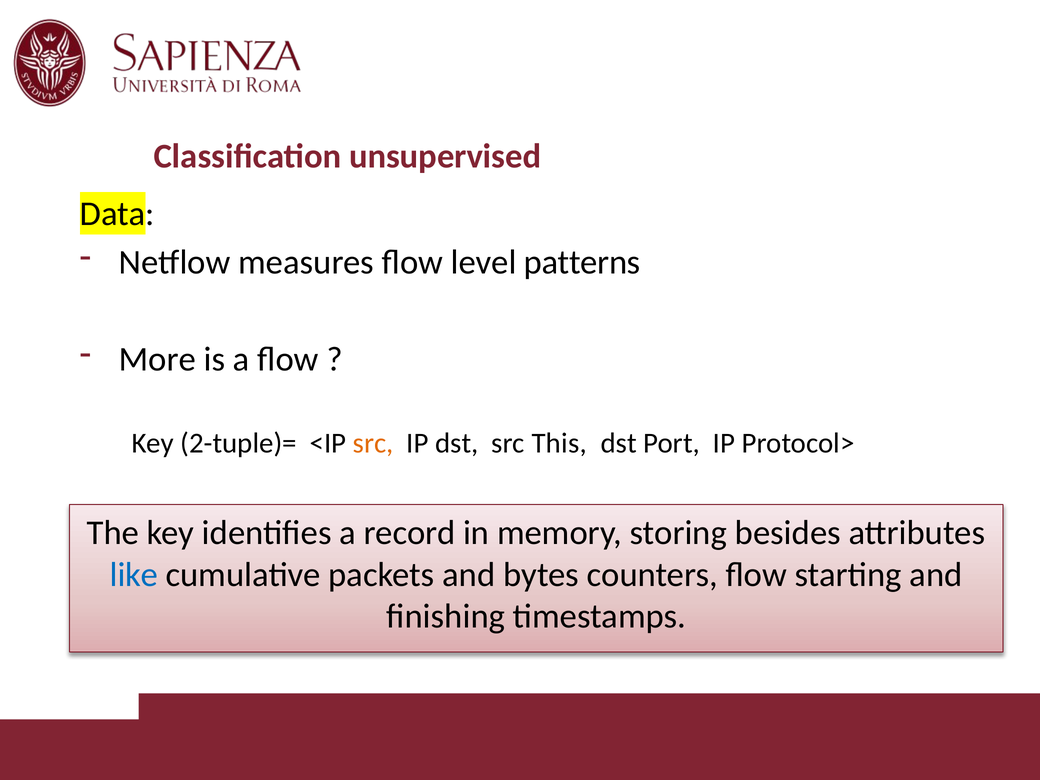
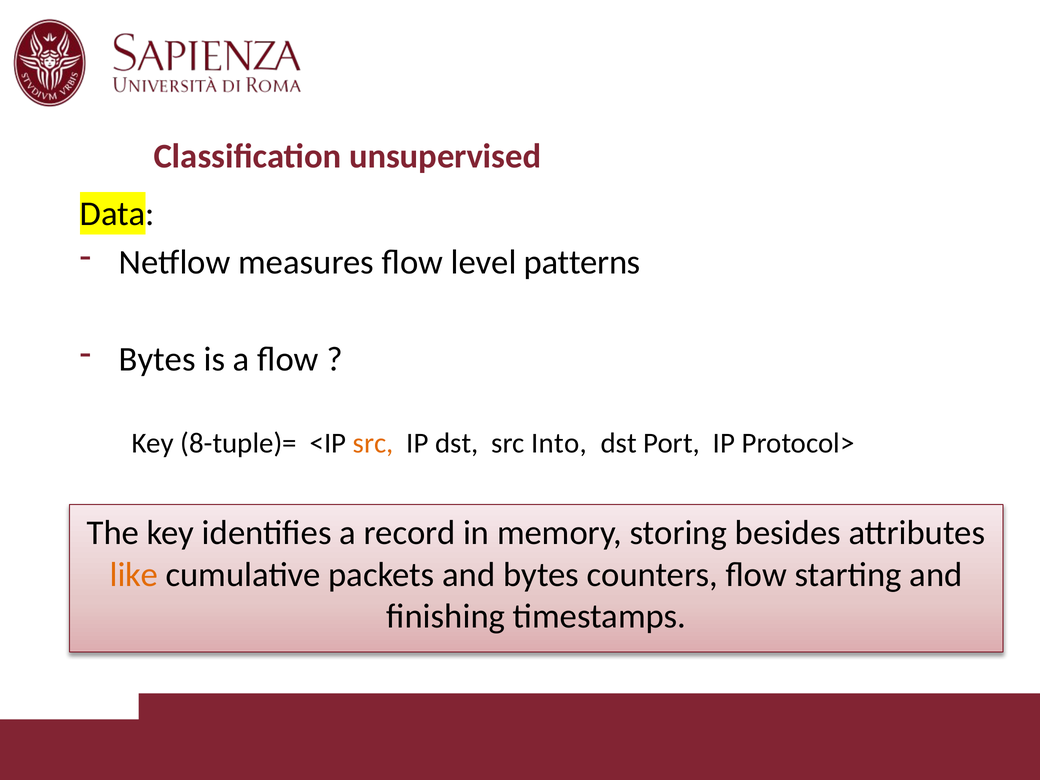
More: More -> Bytes (157, 359)
2-tuple)=: 2-tuple)= -> 8-tuple)= (239, 443)
This: This -> Into (559, 443)
like colour: blue -> orange (134, 575)
